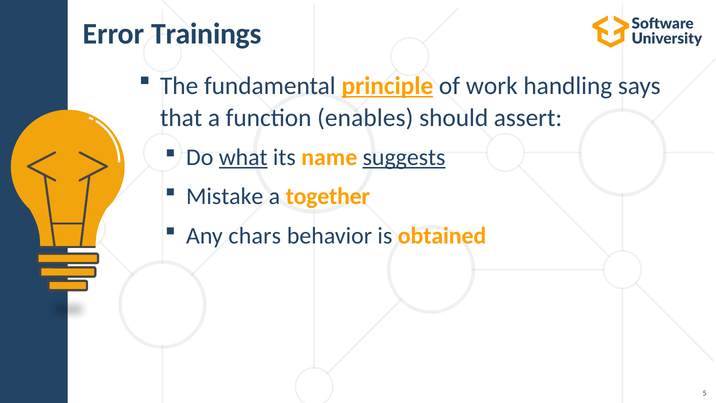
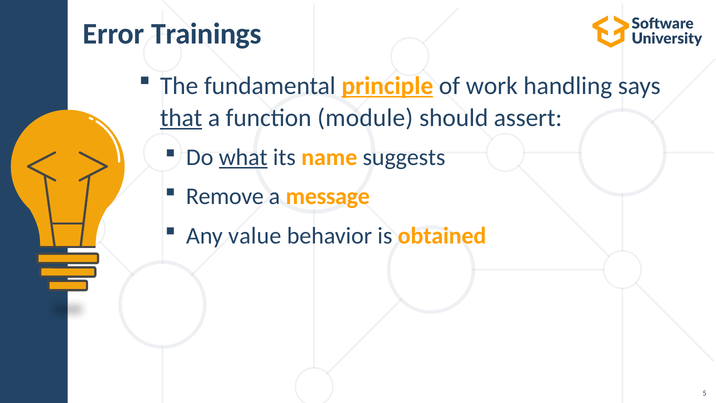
that underline: none -> present (181, 118)
enables: enables -> module (365, 118)
suggests underline: present -> none (404, 157)
Mistake: Mistake -> Remove (225, 196)
together: together -> message (328, 196)
chars: chars -> value (255, 236)
